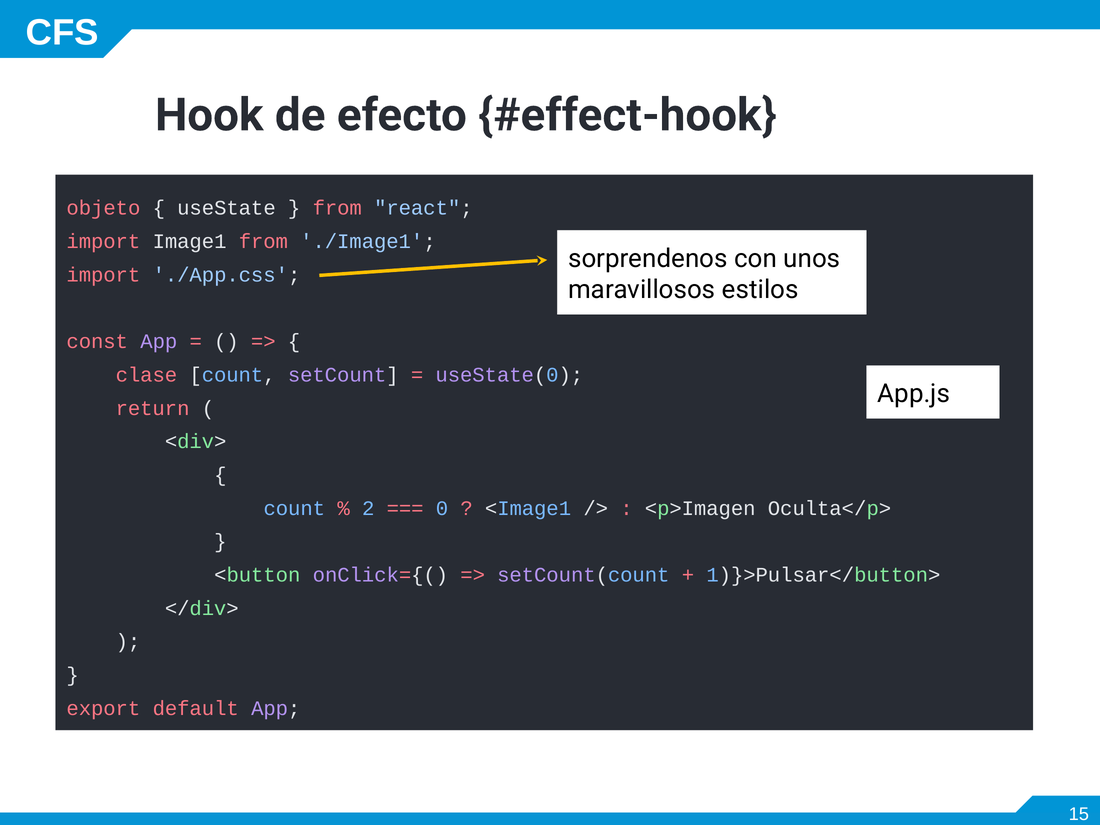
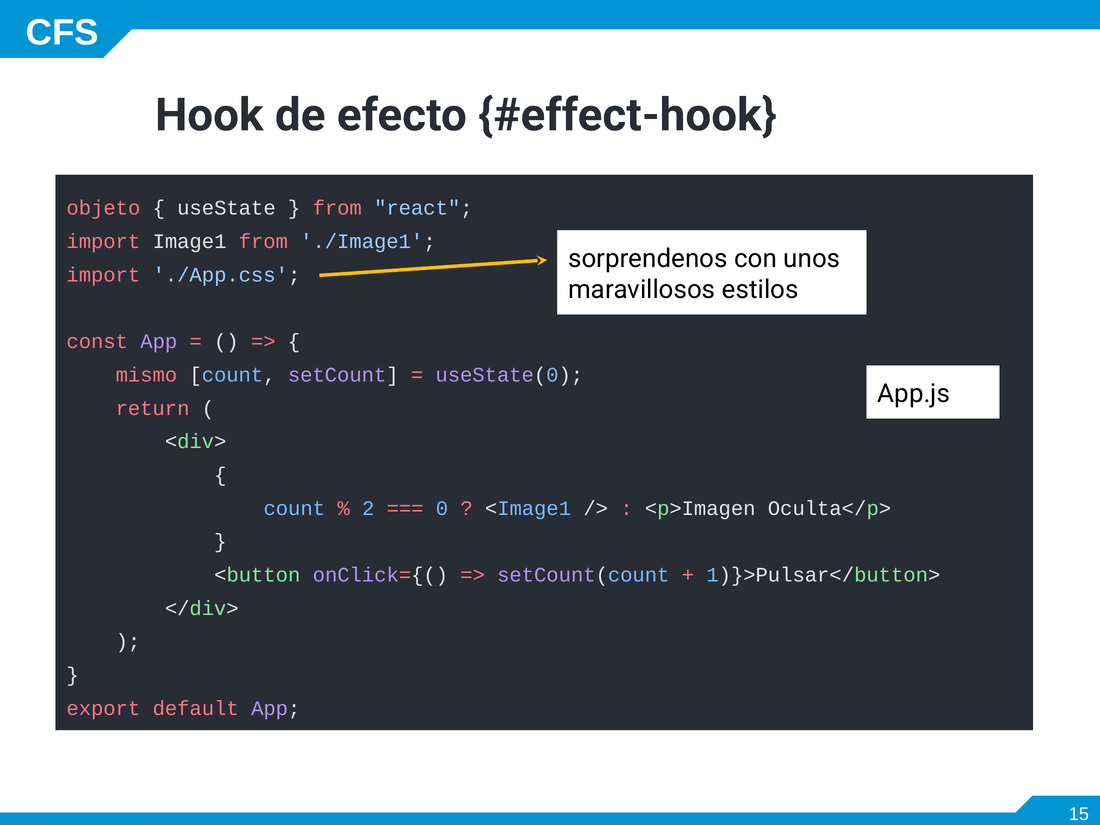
clase: clase -> mismo (146, 375)
